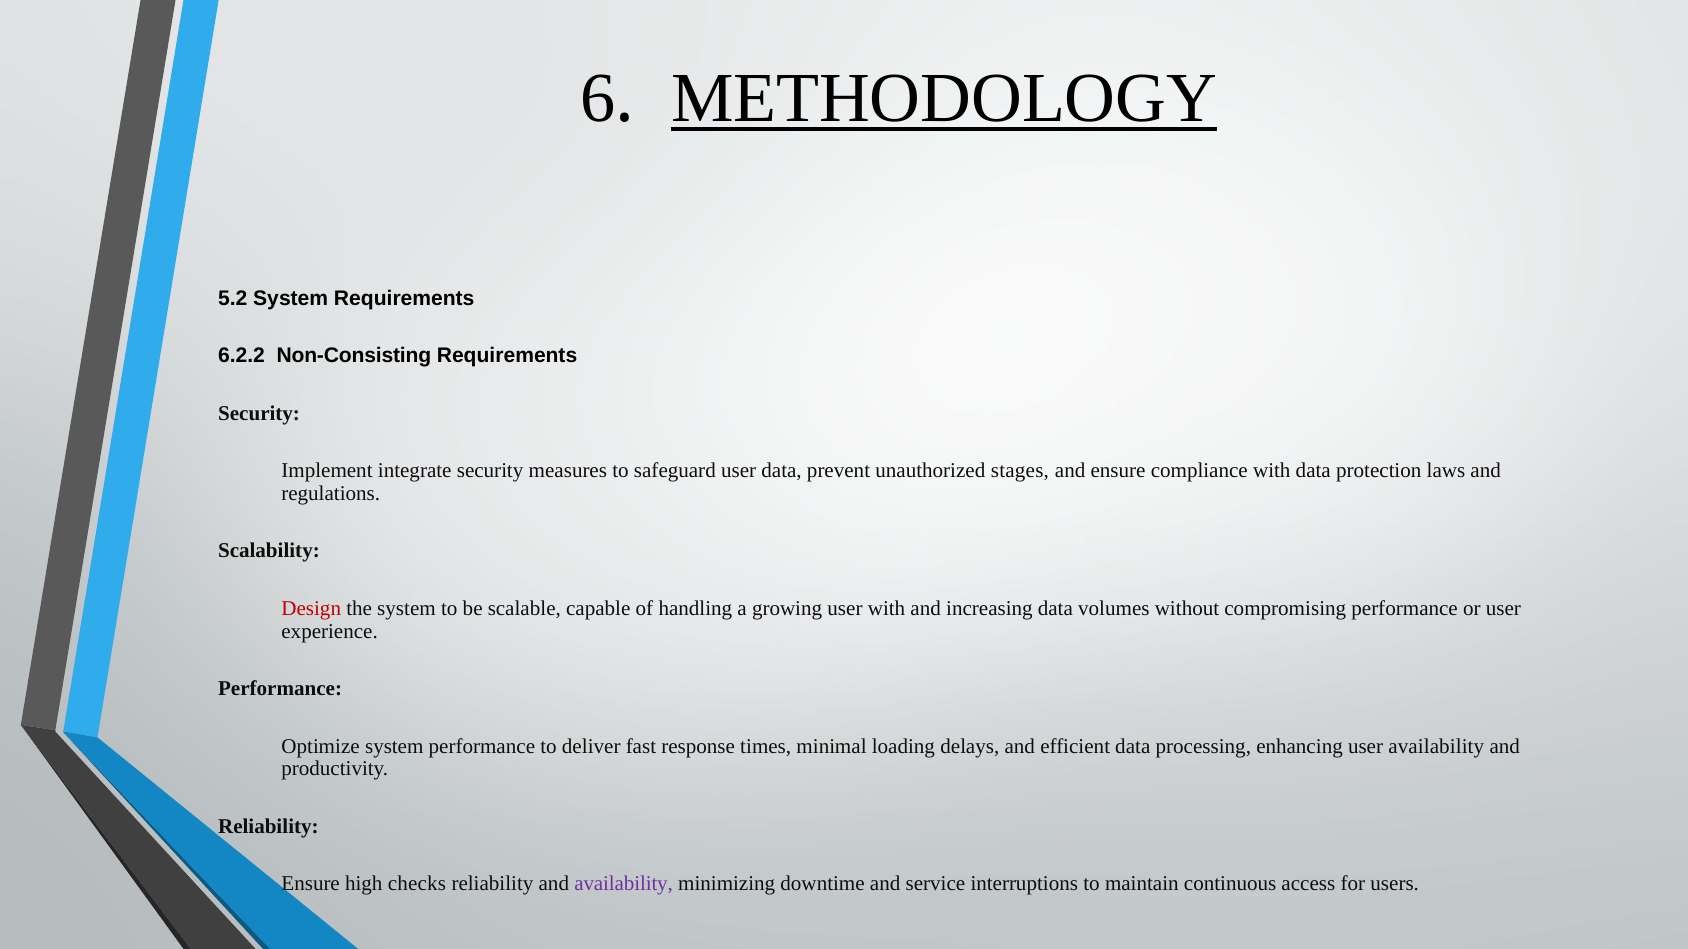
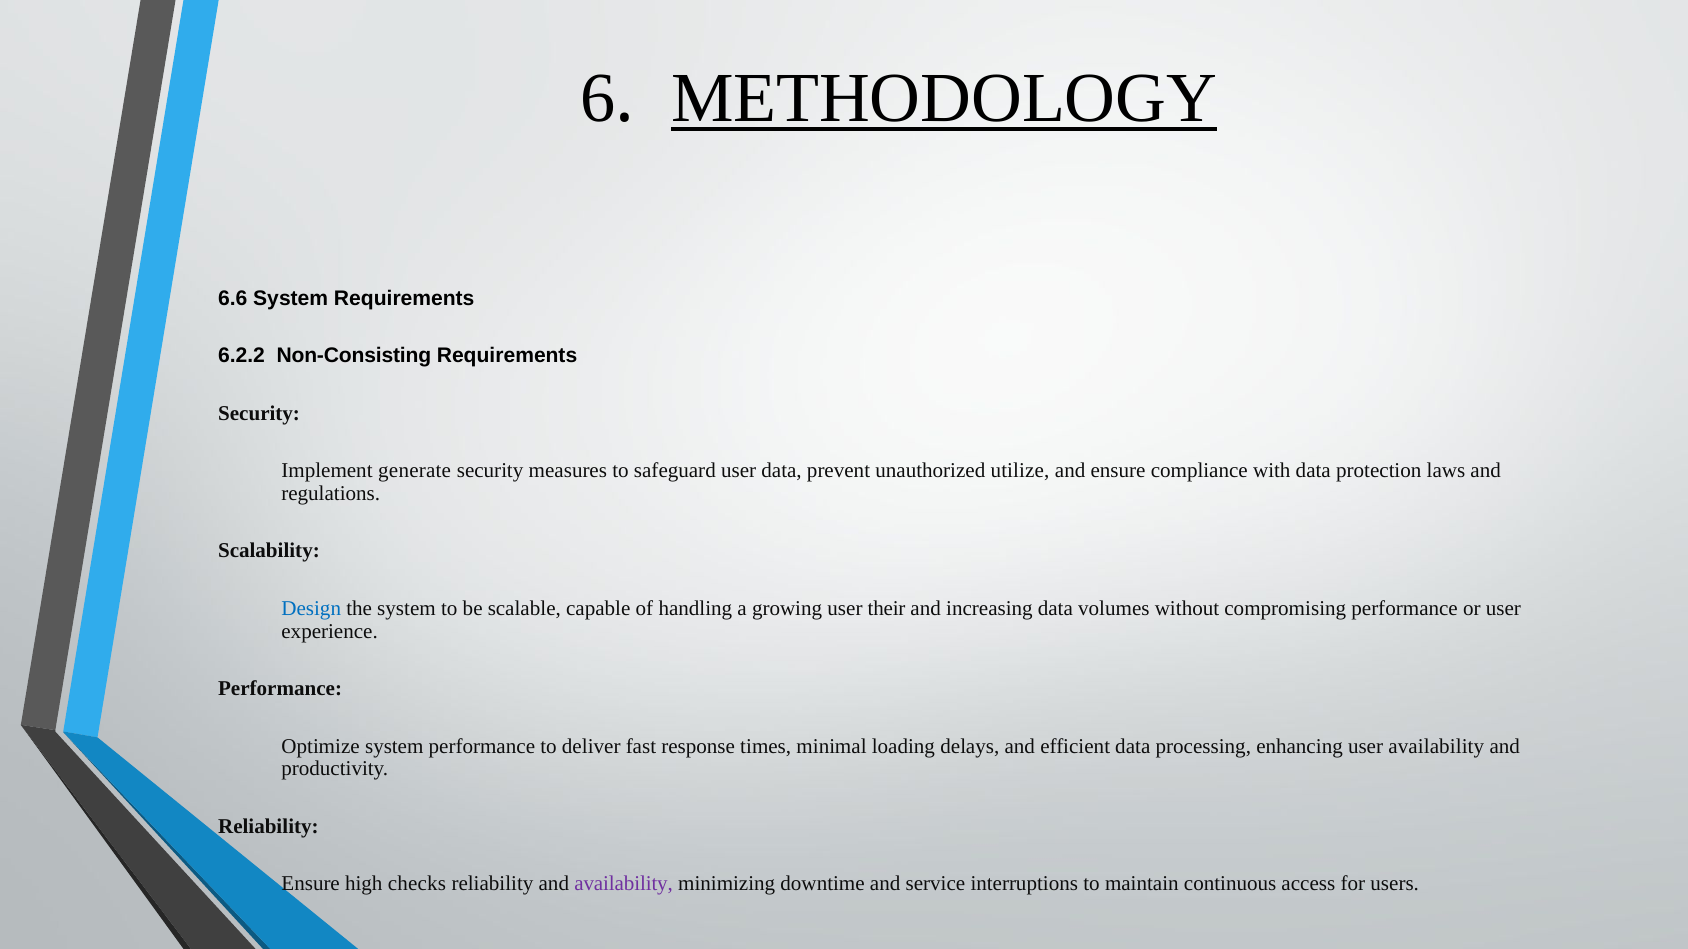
5.2: 5.2 -> 6.6 (233, 298)
integrate: integrate -> generate (415, 471)
stages: stages -> utilize (1020, 471)
Design colour: red -> blue (311, 609)
user with: with -> their (887, 609)
